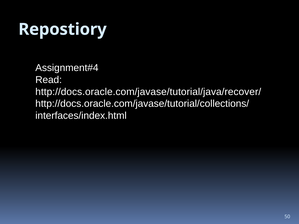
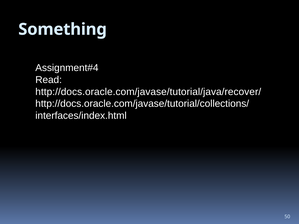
Repostiory: Repostiory -> Something (63, 29)
